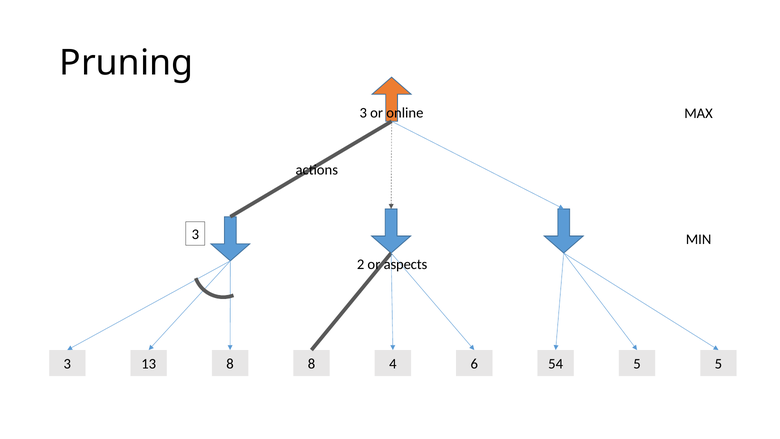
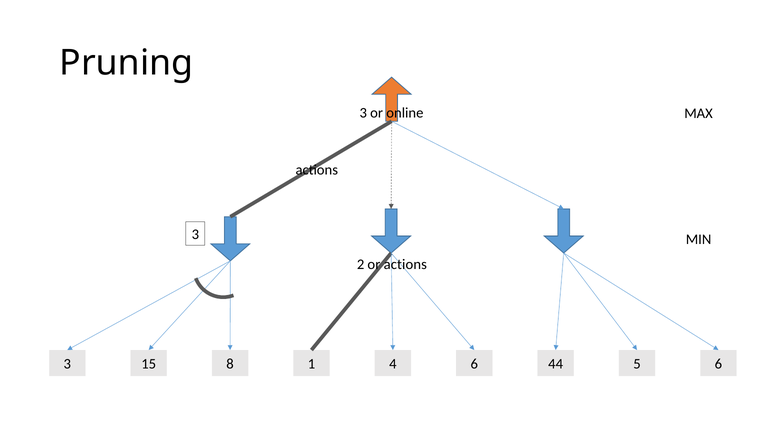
or aspects: aspects -> actions (405, 264)
13: 13 -> 15 (149, 364)
8 8: 8 -> 1 (311, 364)
54: 54 -> 44 (556, 364)
5 5: 5 -> 6 (718, 364)
